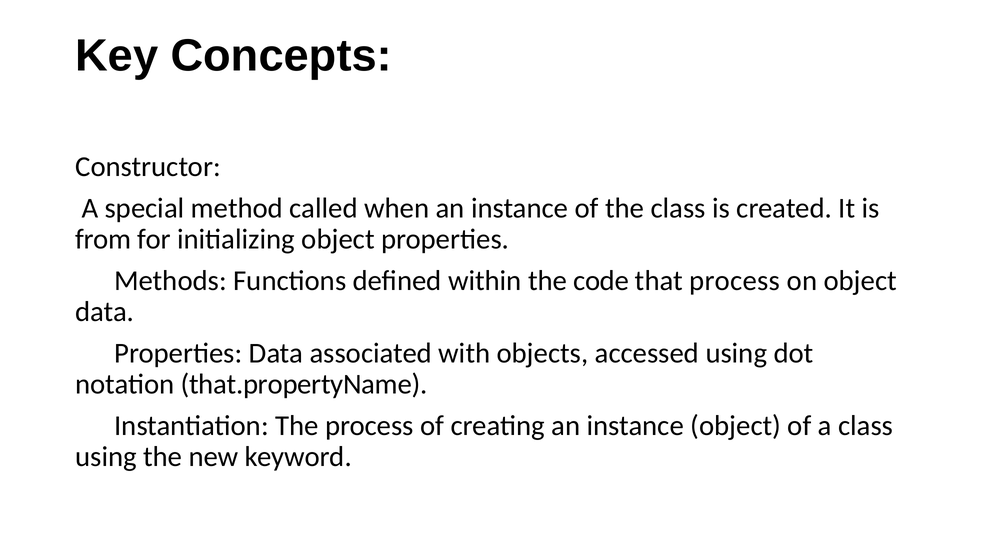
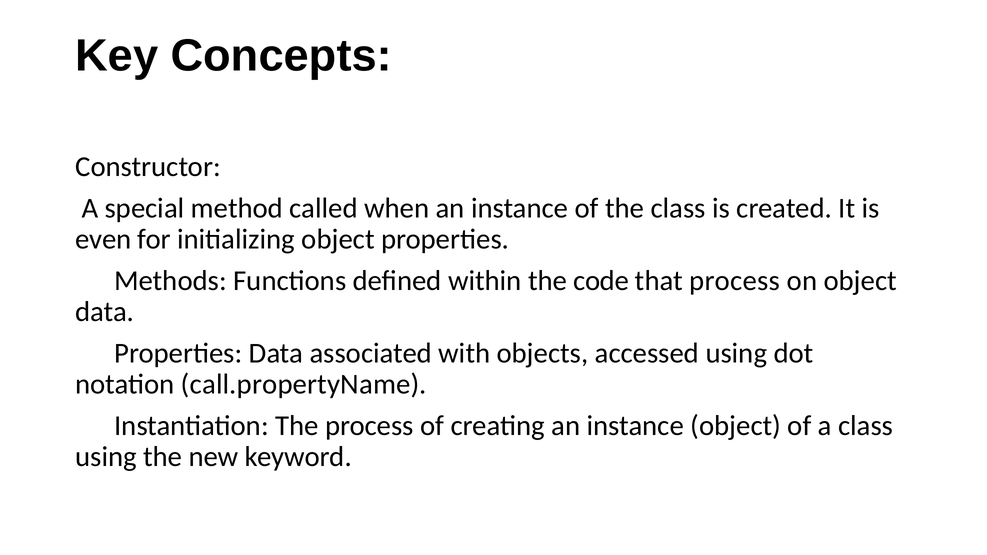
from: from -> even (103, 239)
that.propertyName: that.propertyName -> call.propertyName (304, 384)
